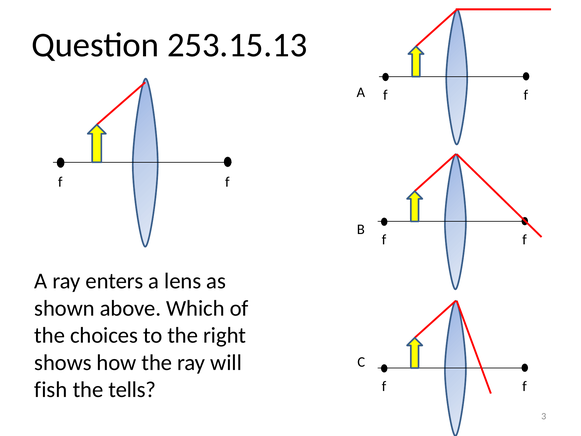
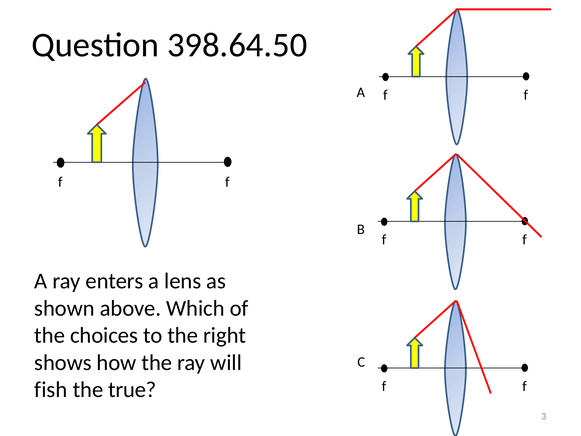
253.15.13: 253.15.13 -> 398.64.50 (237, 45)
tells: tells -> true (132, 389)
